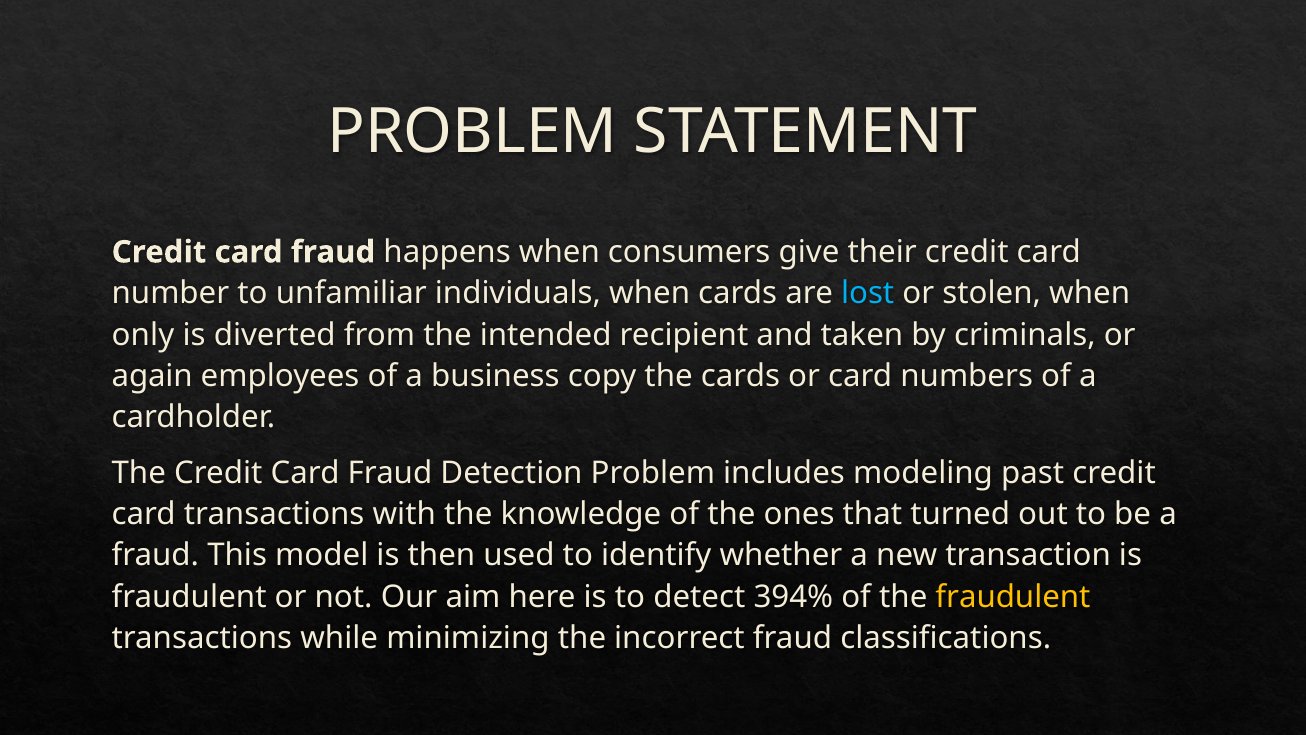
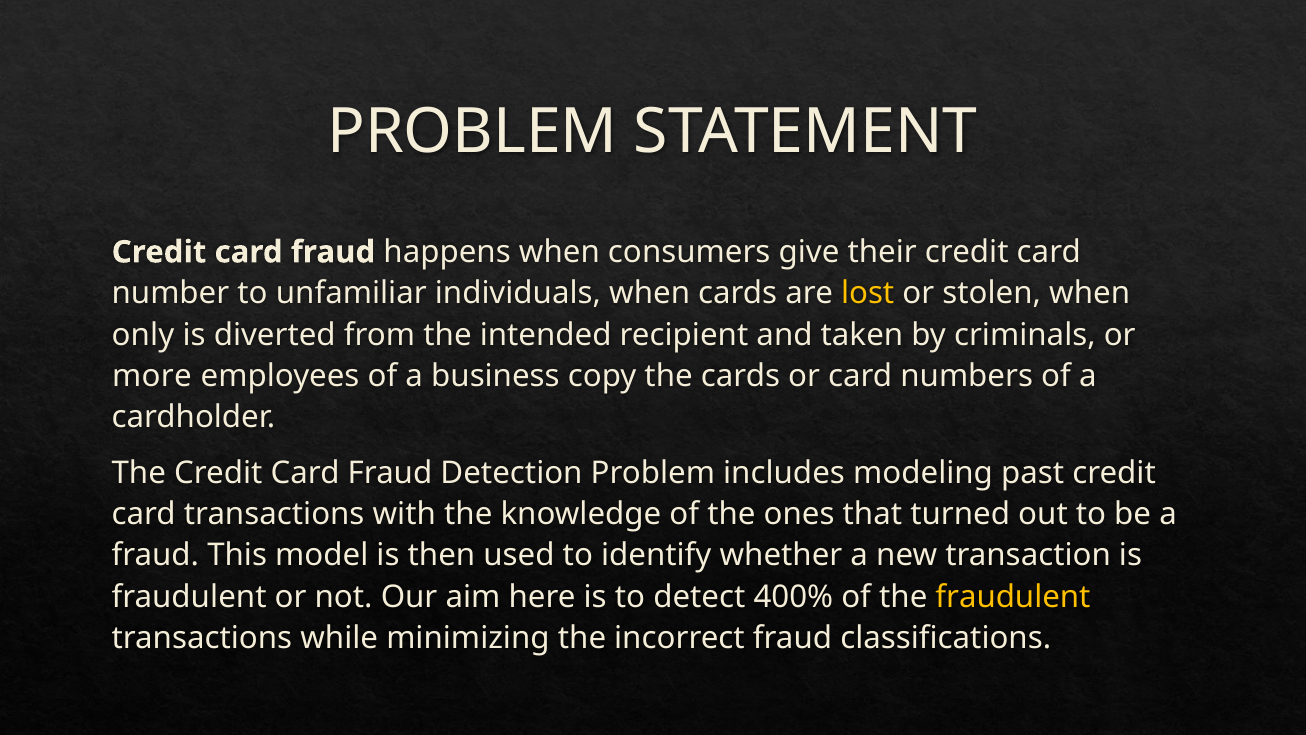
lost colour: light blue -> yellow (868, 293)
again: again -> more (152, 376)
394%: 394% -> 400% (793, 597)
